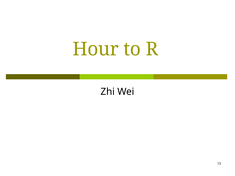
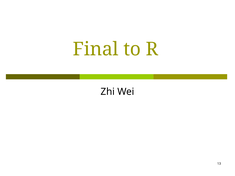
Hour: Hour -> Final (96, 49)
